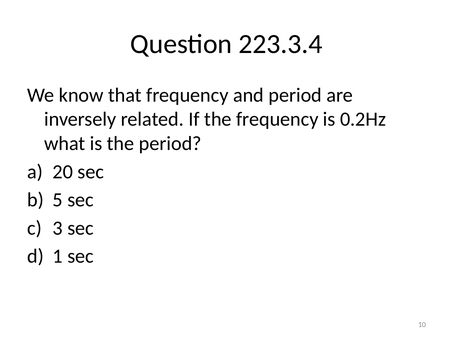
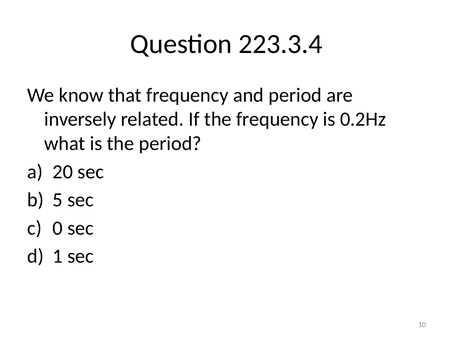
3: 3 -> 0 (58, 228)
